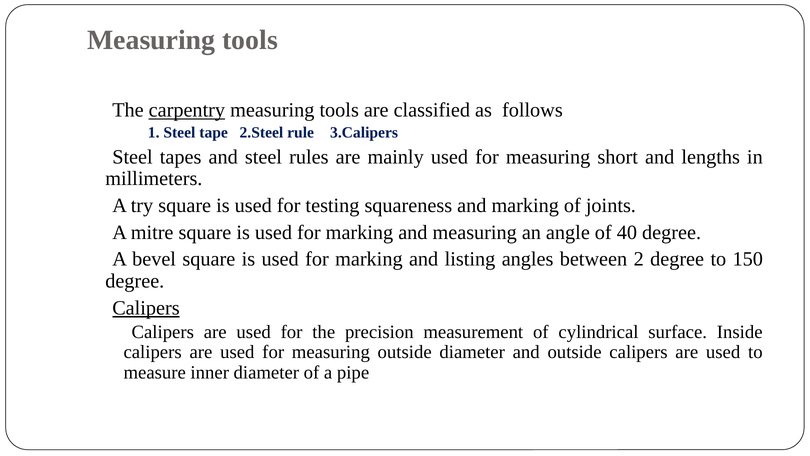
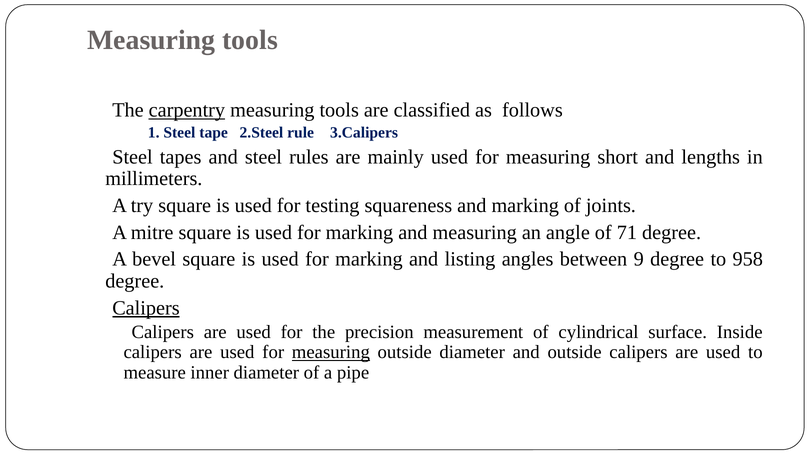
40: 40 -> 71 (627, 232)
2: 2 -> 9 (639, 259)
150: 150 -> 958 (748, 259)
measuring underline: none -> present (331, 352)
